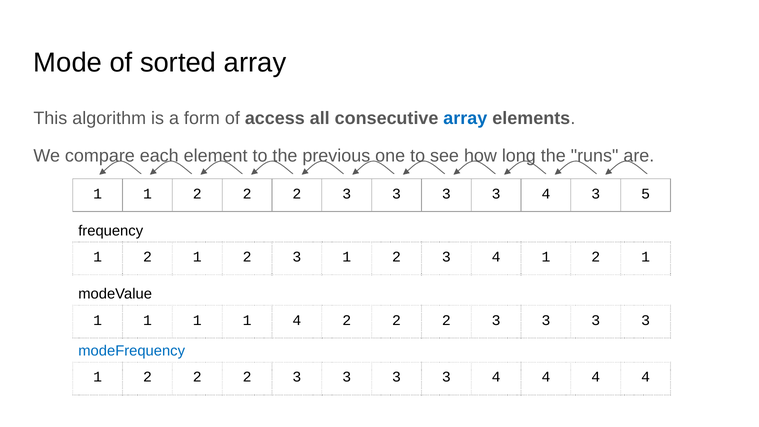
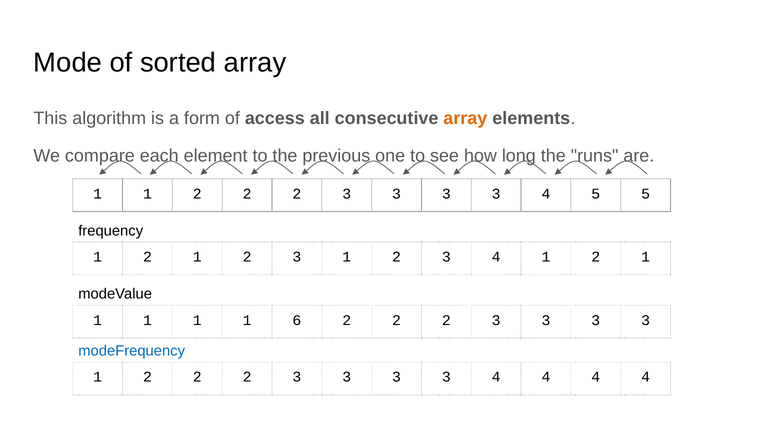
array colour: blue -> orange (465, 119)
4 3: 3 -> 5 (596, 194)
1 4: 4 -> 6 (297, 320)
